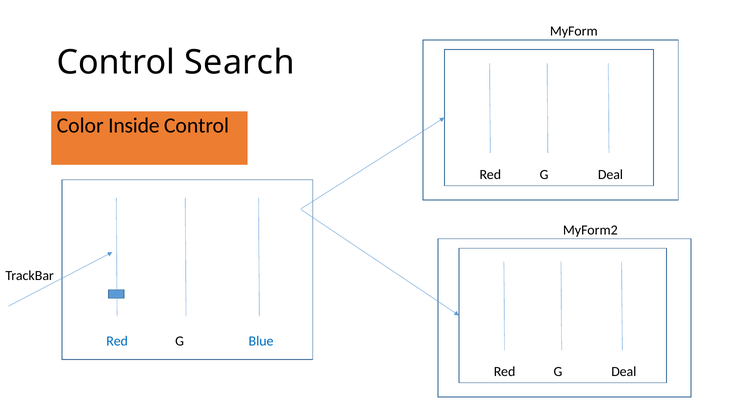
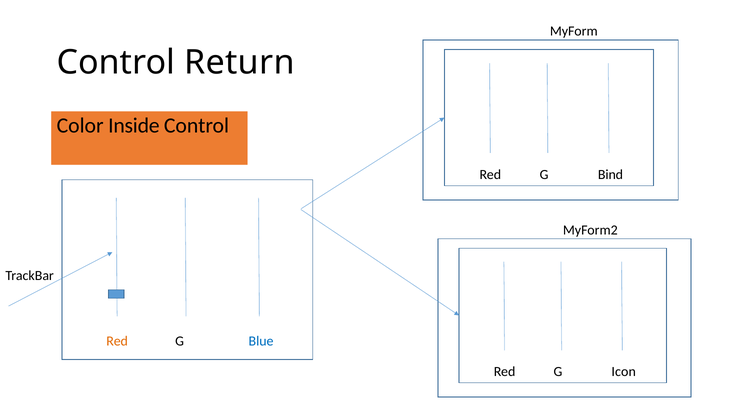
Search: Search -> Return (240, 62)
Deal: Deal -> Bind (611, 175)
Red colour: blue -> orange (117, 341)
Deal: Deal -> Icon (624, 372)
